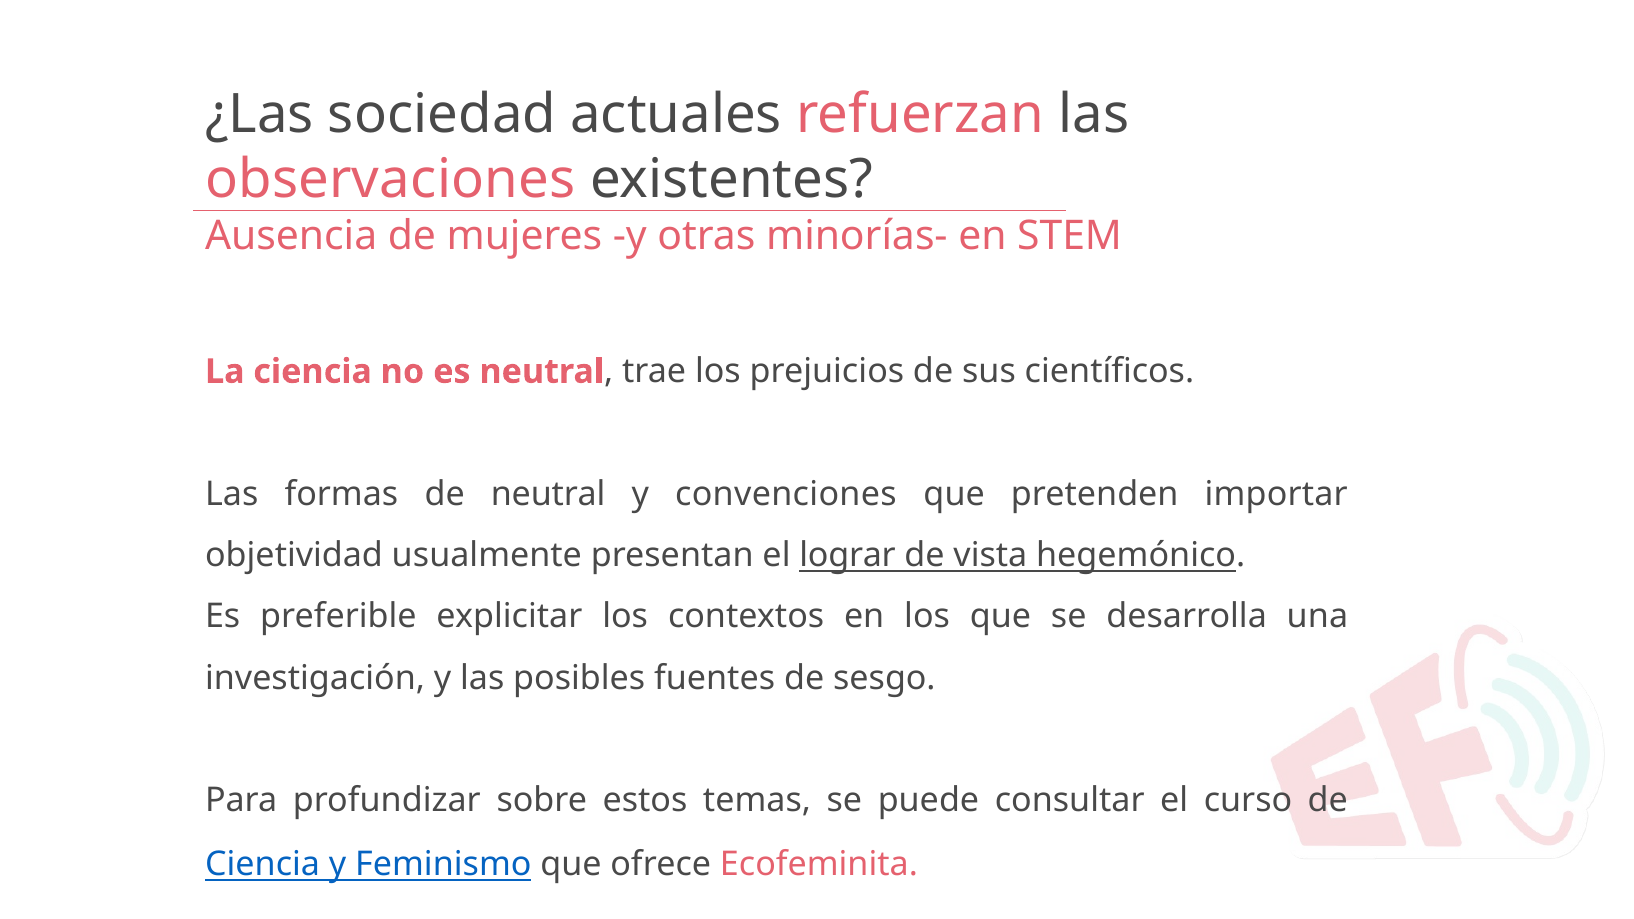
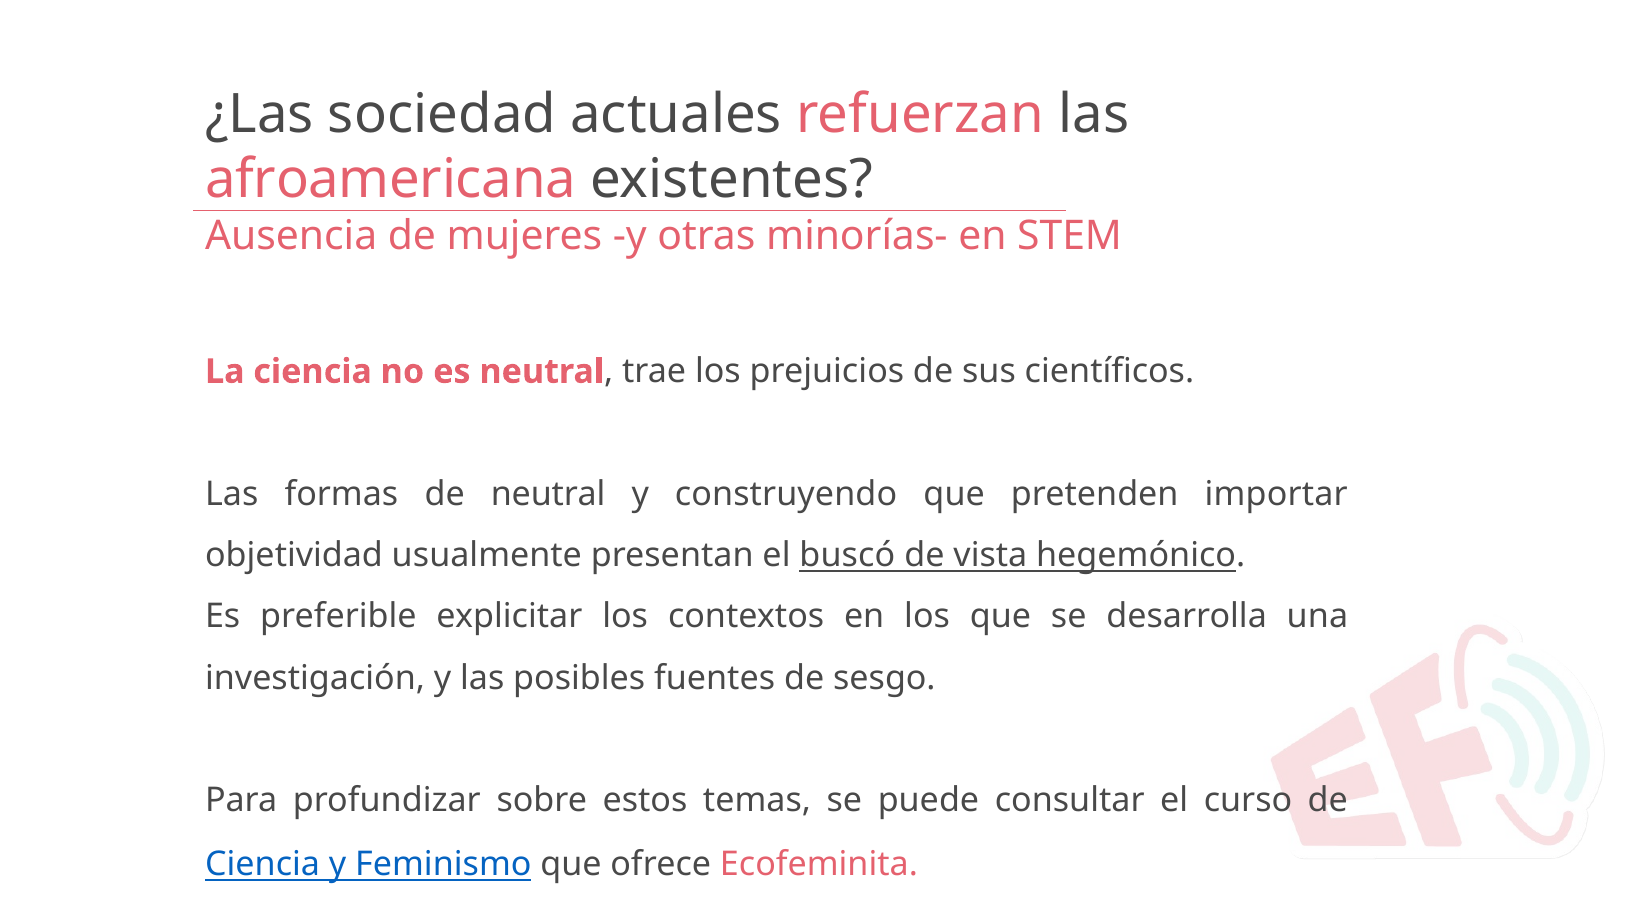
observaciones: observaciones -> afroamericana (391, 180)
convenciones: convenciones -> construyendo (786, 494)
lograr: lograr -> buscó (847, 555)
